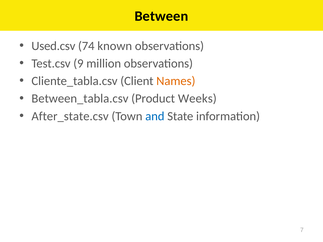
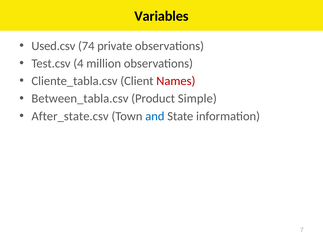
Between: Between -> Variables (162, 16)
known: known -> private (115, 46)
9: 9 -> 4 (78, 64)
Names colour: orange -> red (176, 81)
Weeks: Weeks -> Simple (197, 99)
